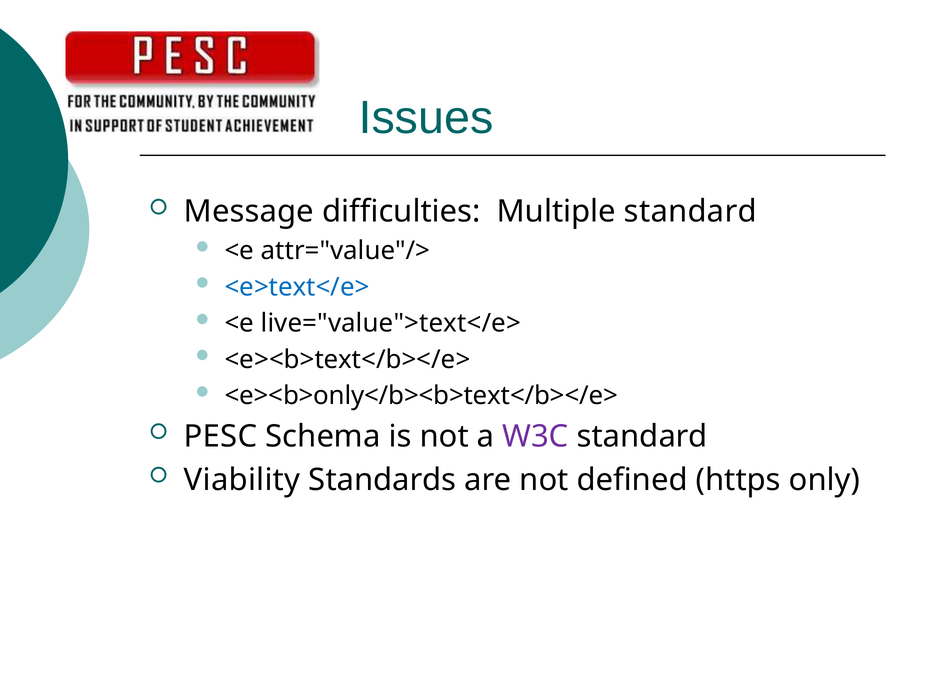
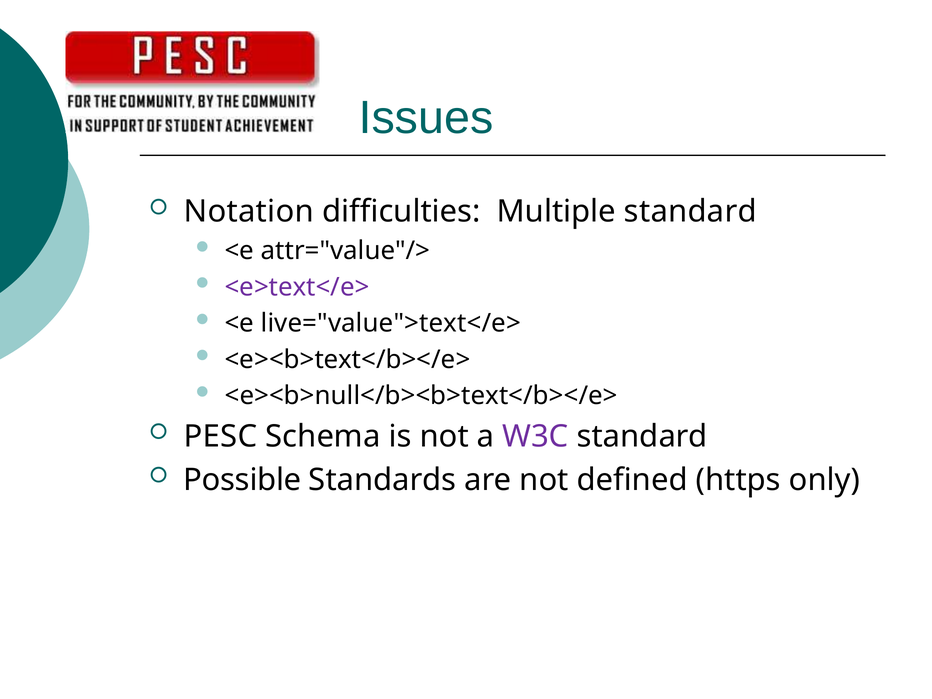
Message: Message -> Notation (249, 212)
<e>text</e> colour: blue -> purple (297, 287)
<e><b>only</b><b>text</b></e>: <e><b>only</b><b>text</b></e> -> <e><b>null</b><b>text</b></e> (421, 396)
Viability: Viability -> Possible (242, 480)
